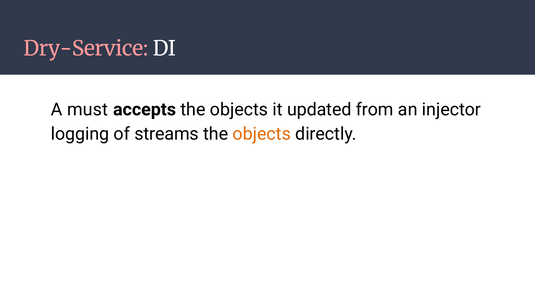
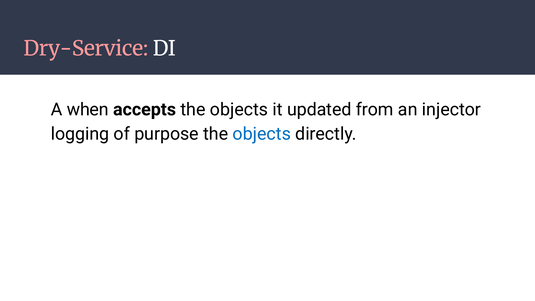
must: must -> when (88, 109)
streams: streams -> purpose (167, 134)
objects colour: orange -> blue (262, 134)
